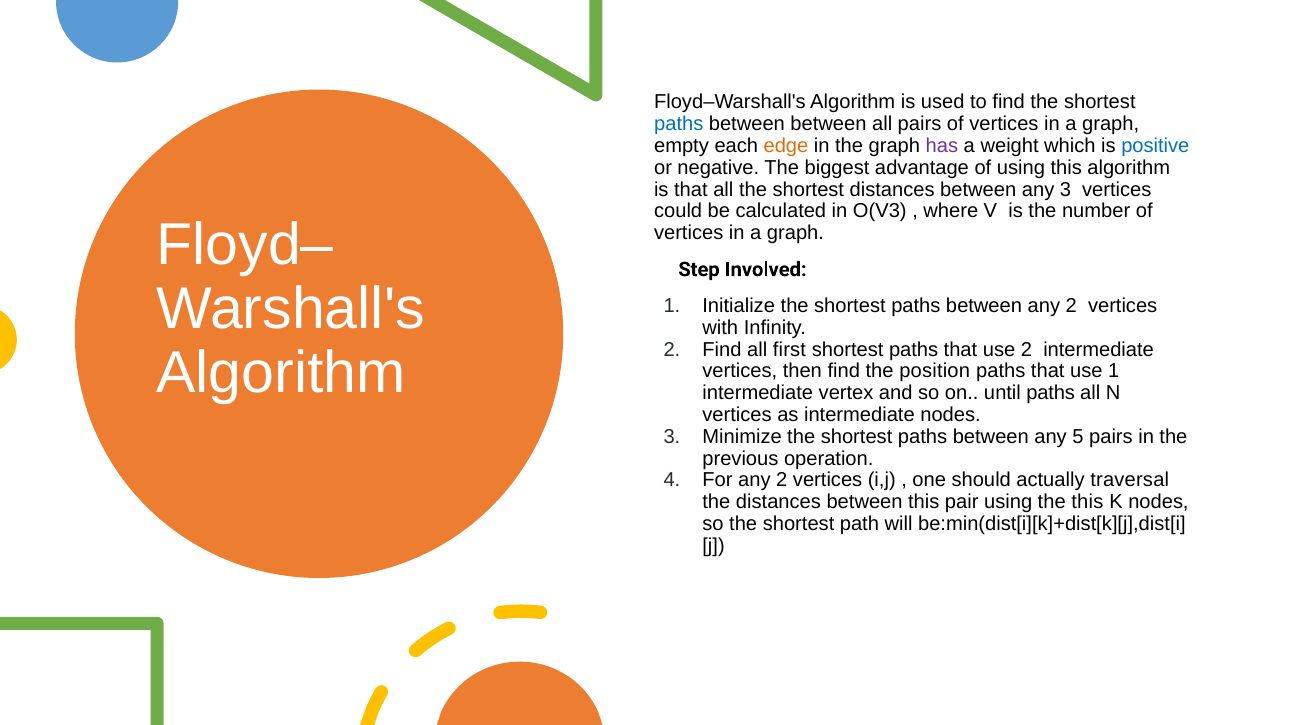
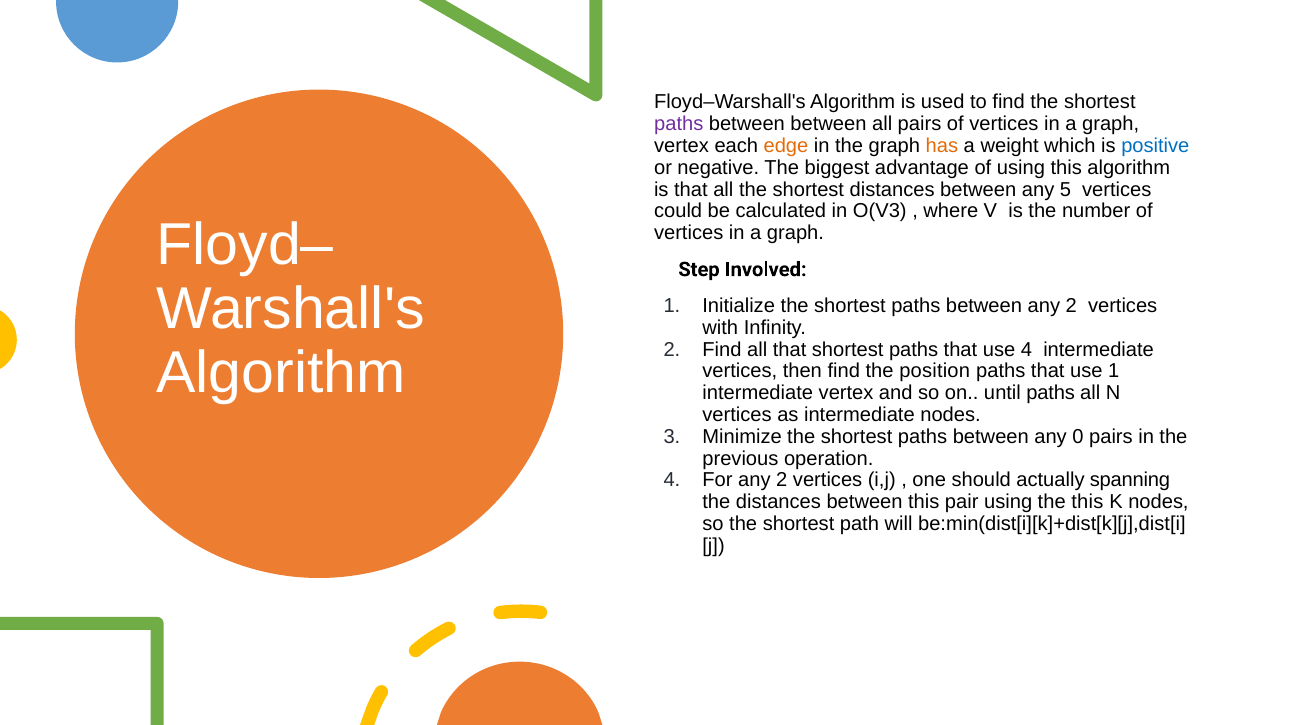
paths colour: blue -> purple (679, 124)
empty: empty -> vertex (681, 146)
has colour: purple -> orange (942, 146)
any 3: 3 -> 5 (1065, 189)
all first: first -> that (790, 350)
use 2: 2 -> 4 (1027, 350)
5: 5 -> 0 (1078, 437)
traversal: traversal -> spanning (1130, 480)
